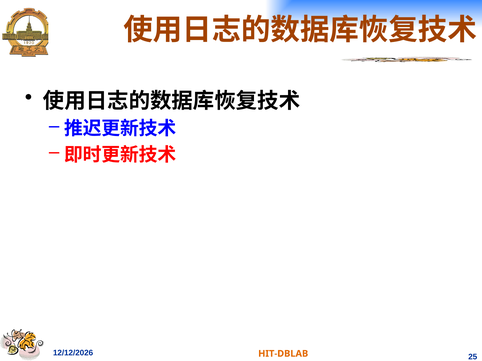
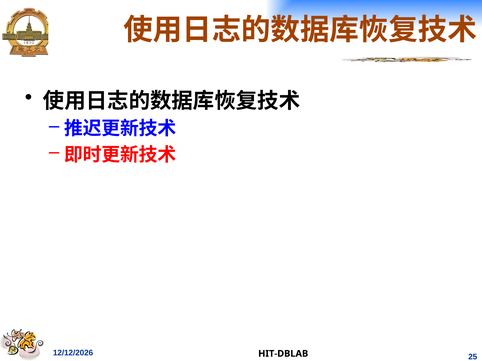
HIT-DBLAB colour: orange -> black (283, 354)
